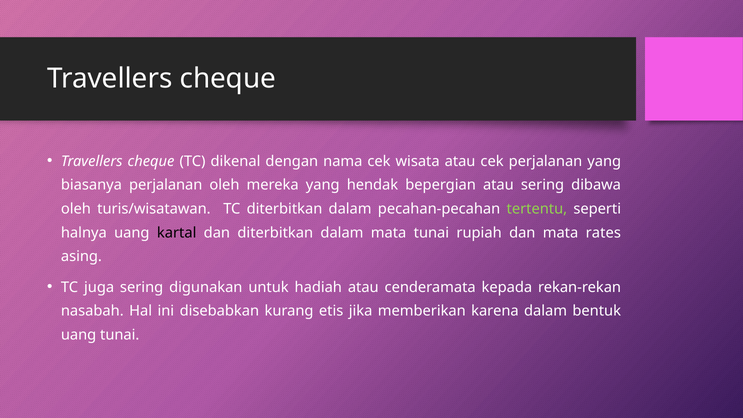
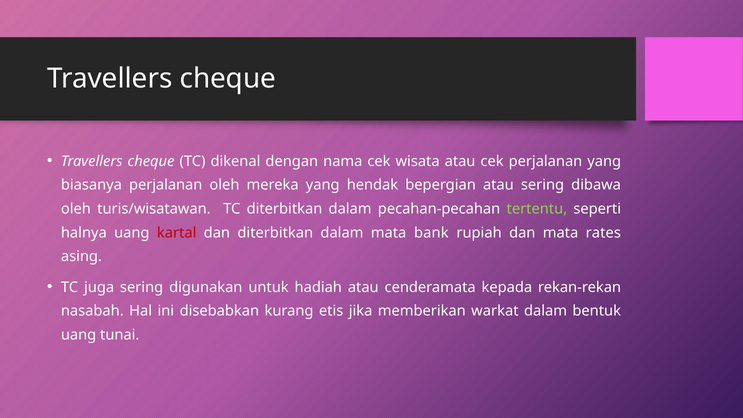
kartal colour: black -> red (177, 233)
mata tunai: tunai -> bank (431, 233)
karena: karena -> warkat (495, 311)
